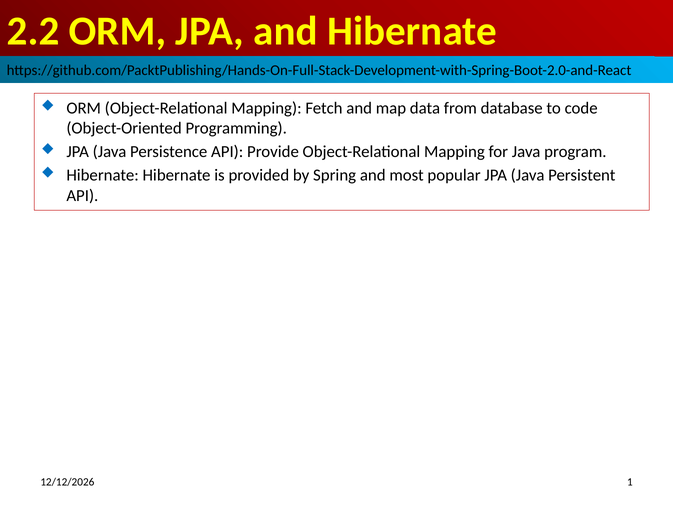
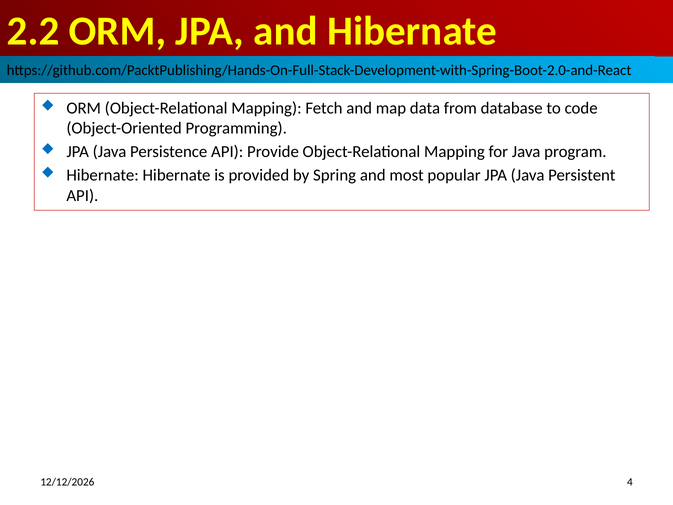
1: 1 -> 4 (630, 482)
